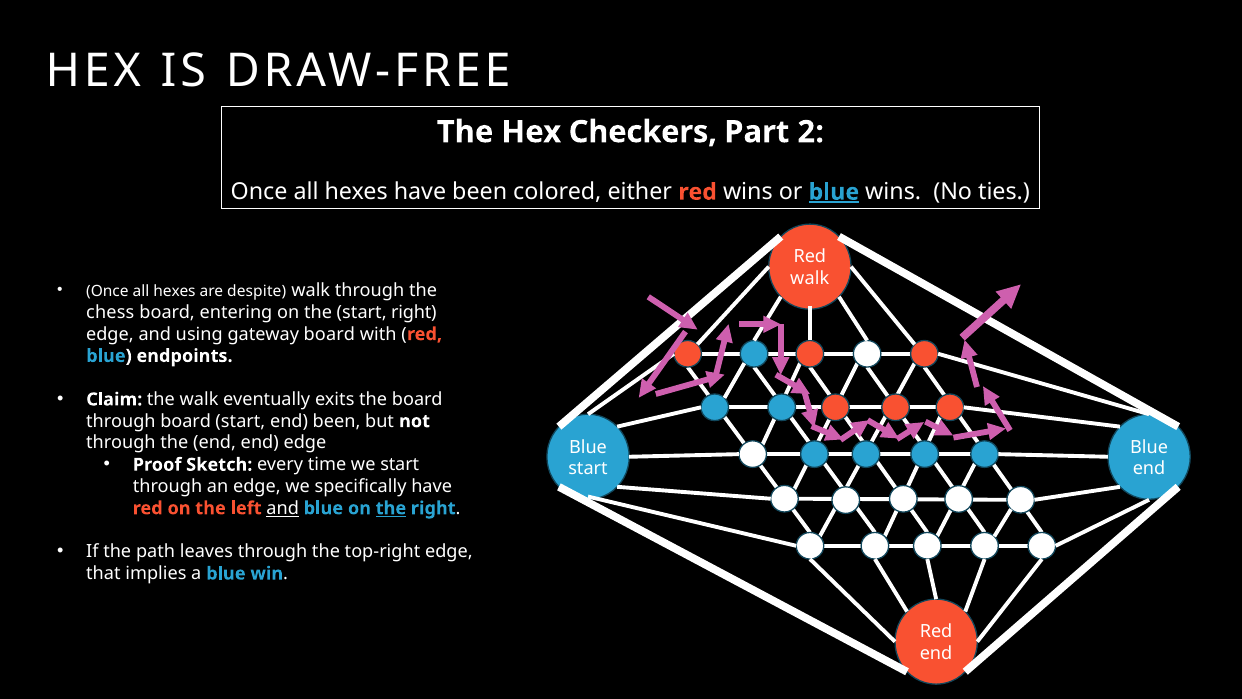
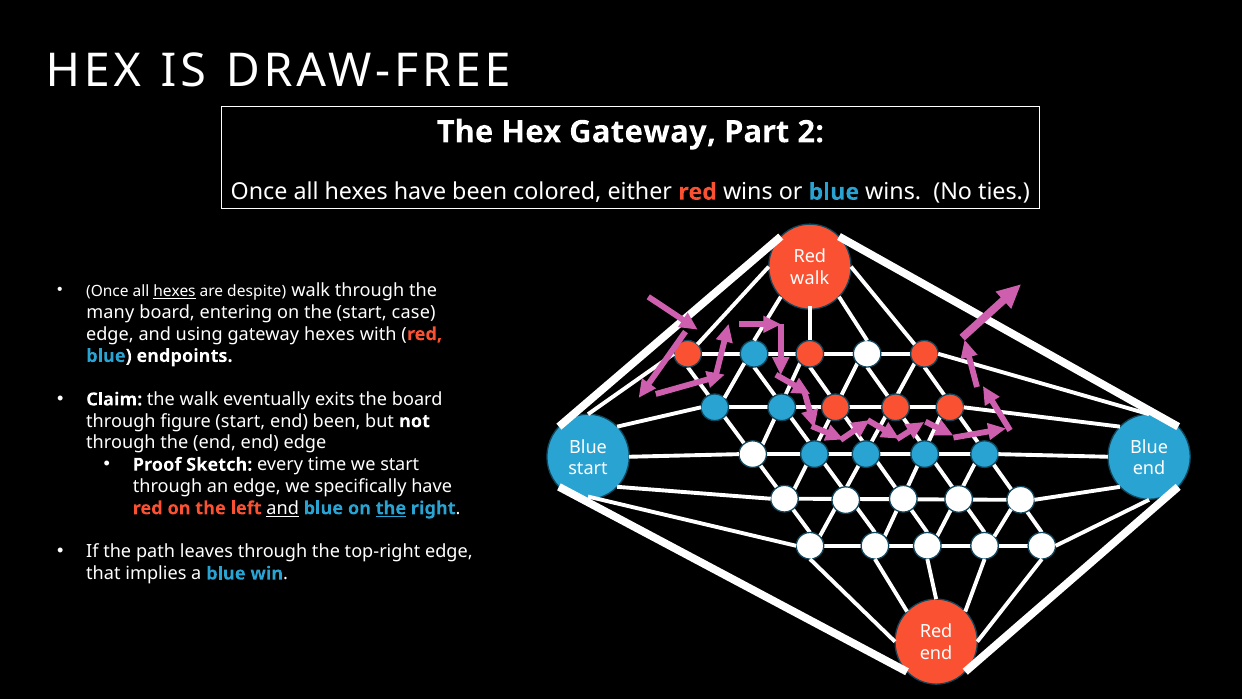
Hex Checkers: Checkers -> Gateway (643, 132)
blue underline: present -> none (834, 192)
hexes underline: none -> present (175, 291)
chess: chess -> many (110, 312)
start right: right -> case (414, 312)
gateway board: board -> hexes (329, 334)
through board: board -> figure (186, 421)
